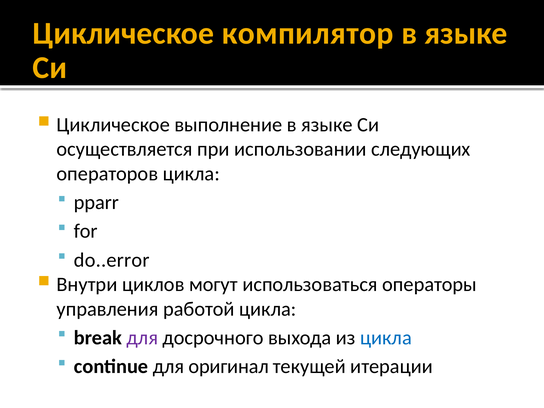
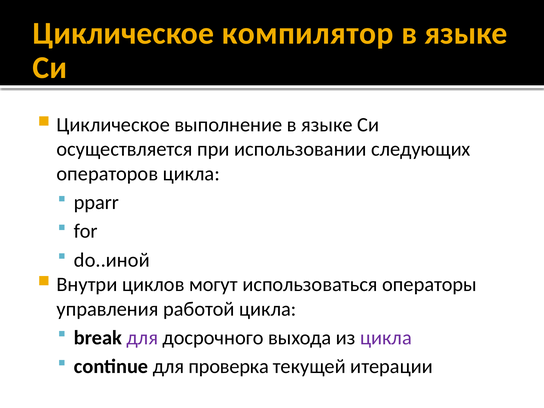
do..error: do..error -> do..иной (112, 260)
цикла colour: blue -> purple (386, 338)
оригинал: оригинал -> проверка (229, 366)
